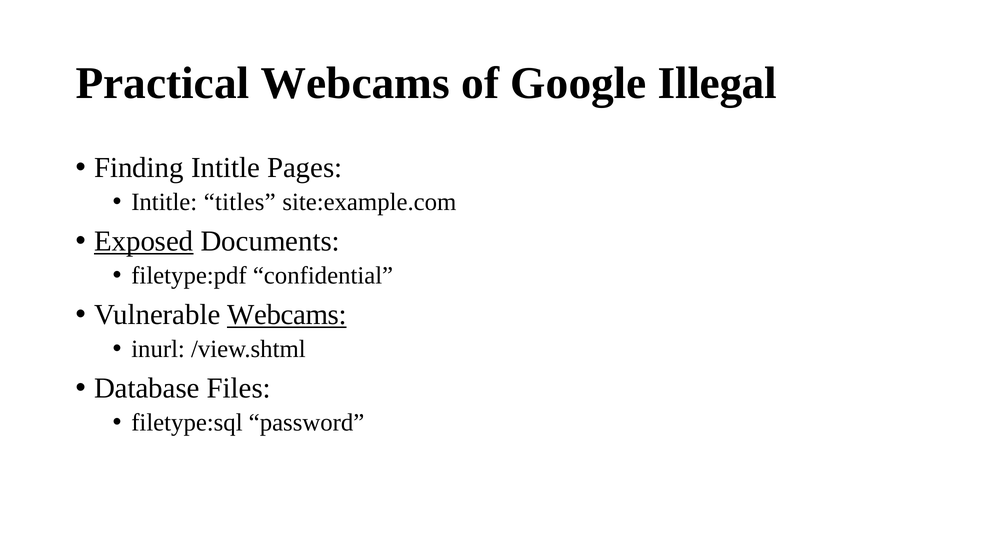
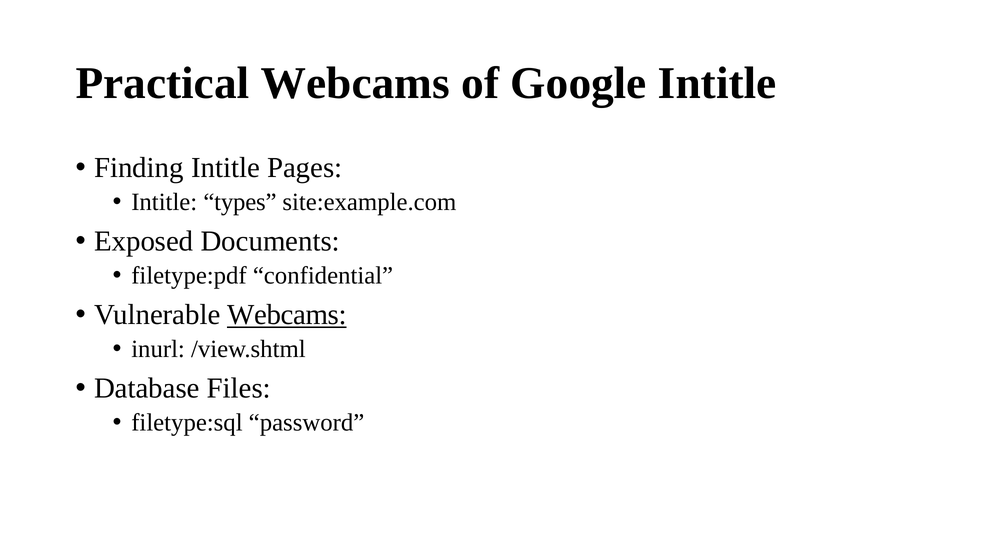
Google Illegal: Illegal -> Intitle (717, 83)
titles: titles -> types (240, 202)
Exposed underline: present -> none (144, 241)
